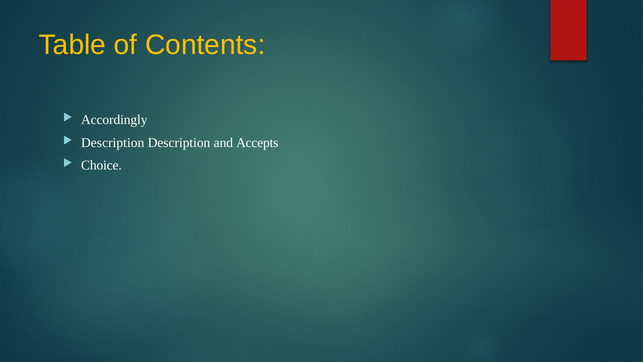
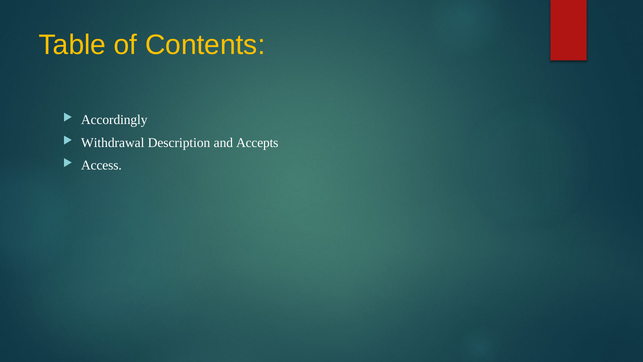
Description: Description -> Withdrawal (113, 142)
Choice: Choice -> Access (101, 165)
